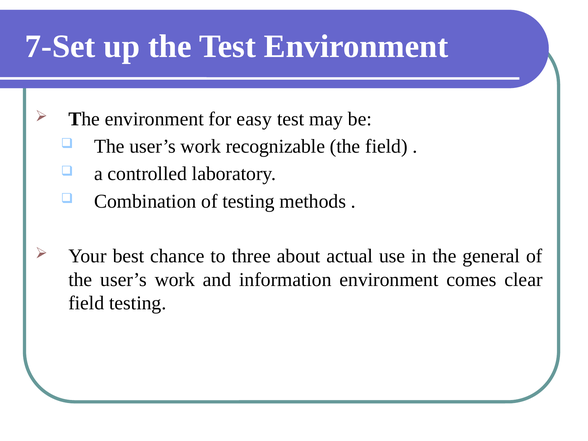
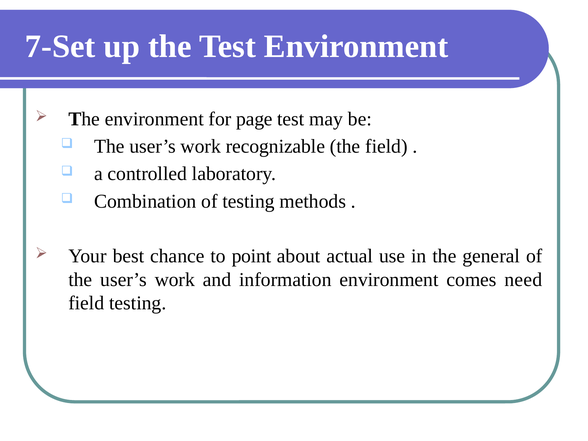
easy: easy -> page (254, 119)
three: three -> point (251, 256)
clear: clear -> need (523, 280)
